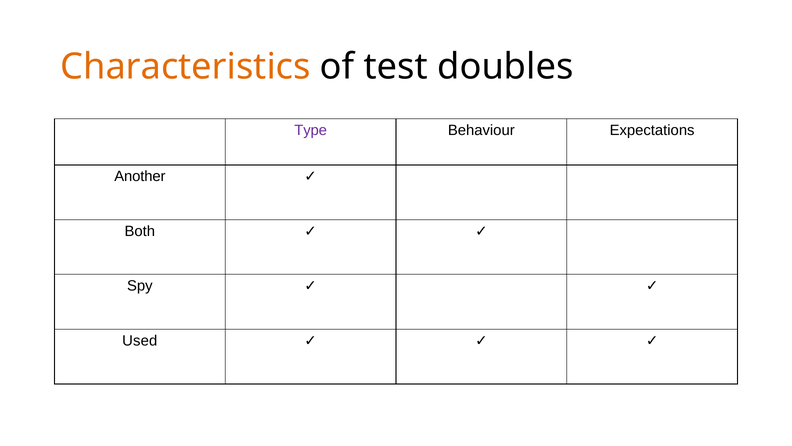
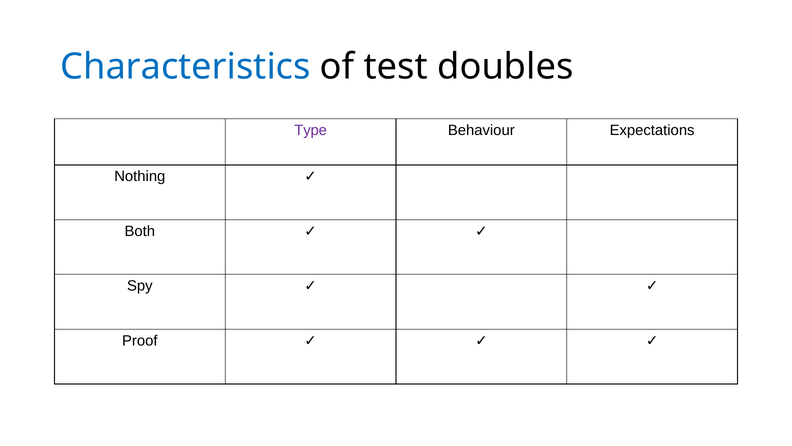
Characteristics colour: orange -> blue (185, 67)
Another: Another -> Nothing (140, 176)
Used: Used -> Proof (140, 340)
